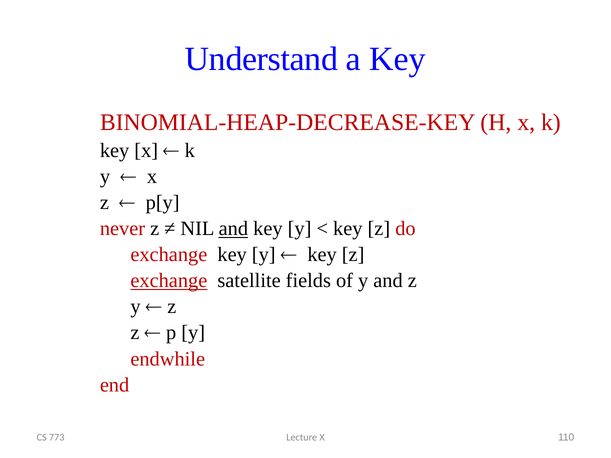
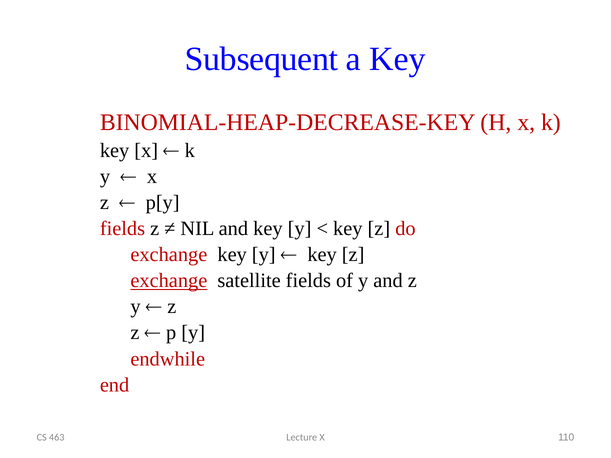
Understand: Understand -> Subsequent (261, 59)
never: never -> fields (122, 229)
and underline: present -> none (233, 229)
773: 773 -> 463 (57, 438)
